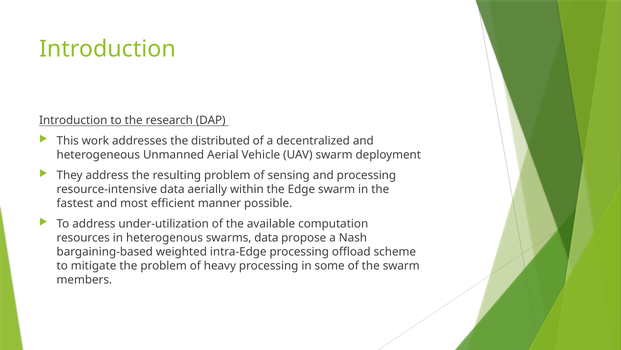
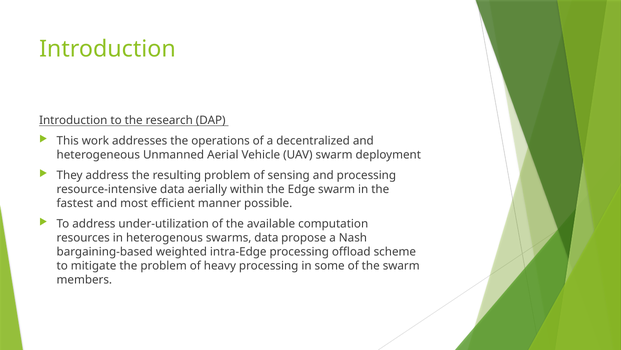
distributed: distributed -> operations (221, 141)
